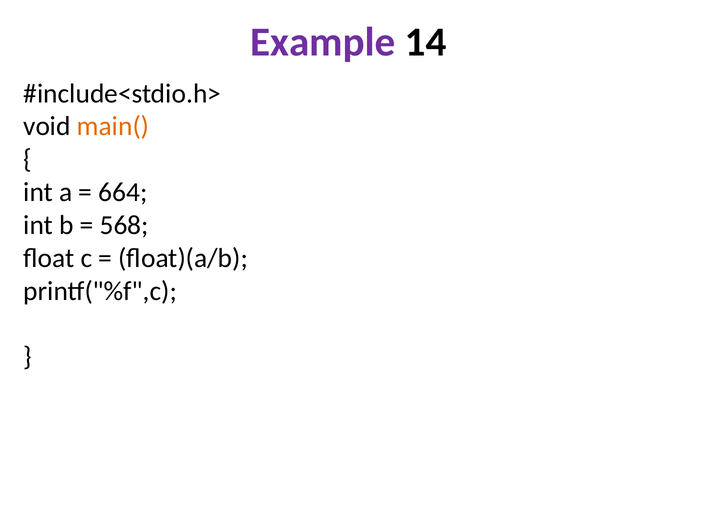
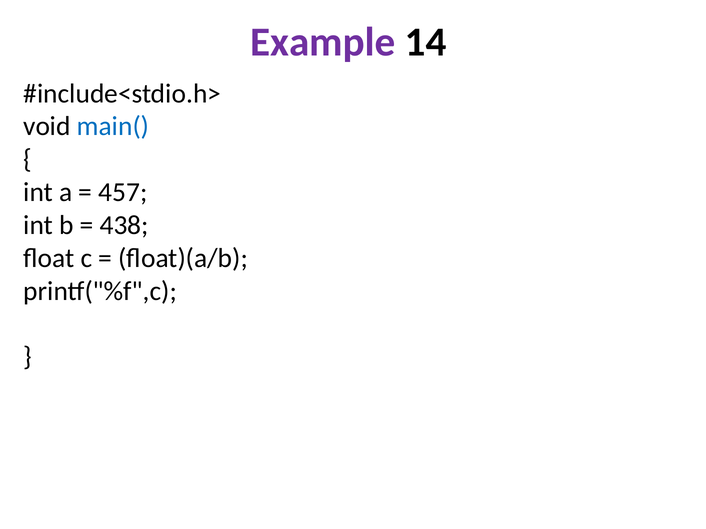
main( colour: orange -> blue (113, 127)
664: 664 -> 457 (123, 192)
568: 568 -> 438 (124, 225)
